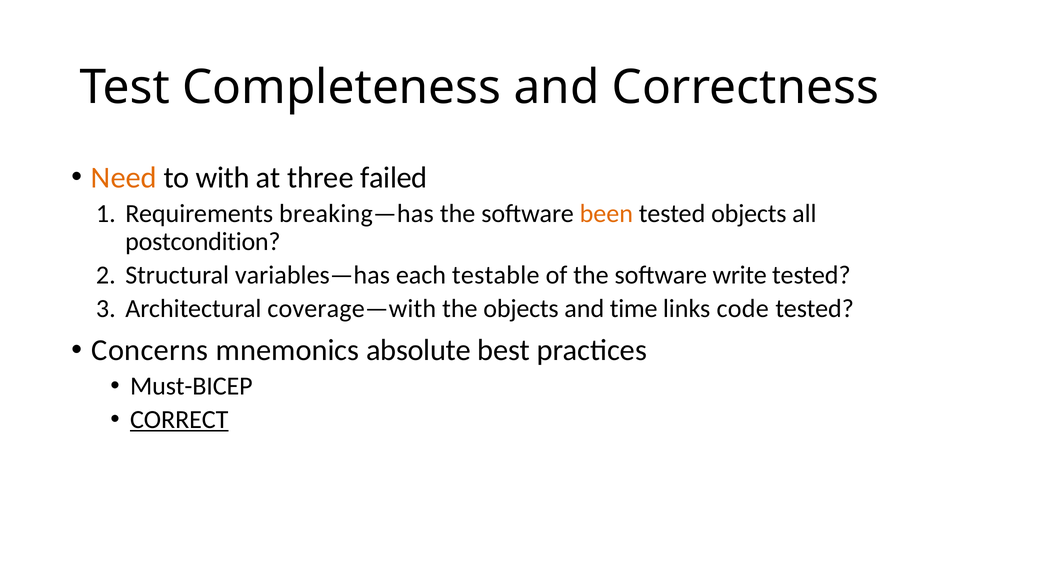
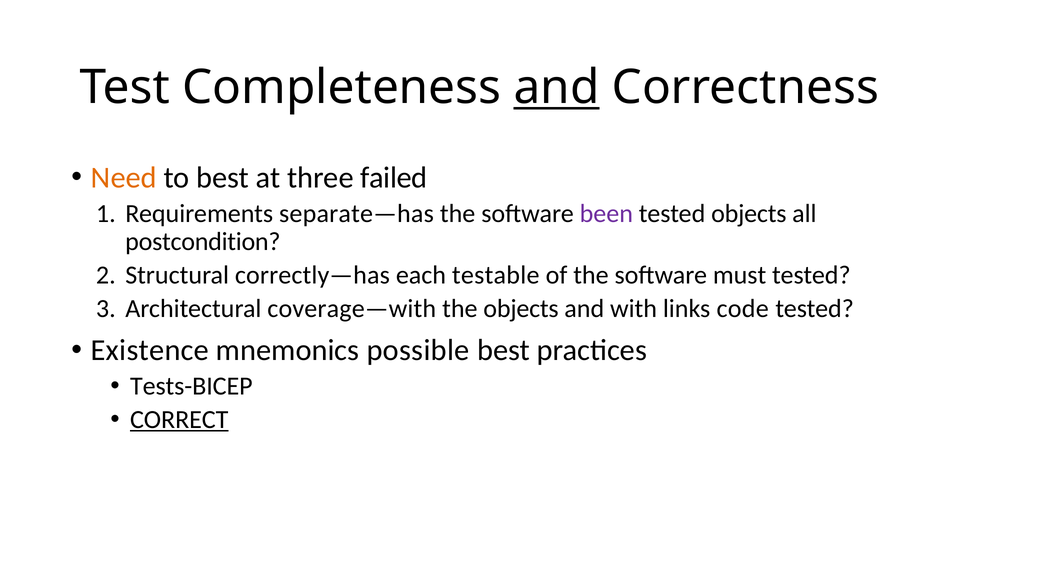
and underline: none -> present (557, 88)
to with: with -> best (223, 177)
breaking—has: breaking—has -> separate—has (356, 213)
been colour: orange -> purple (606, 213)
variables—has: variables—has -> correctly—has (312, 275)
write: write -> must (740, 275)
time: time -> with (634, 309)
Concerns: Concerns -> Existence (150, 350)
absolute: absolute -> possible (418, 350)
Must-BICEP: Must-BICEP -> Tests-BICEP (191, 386)
